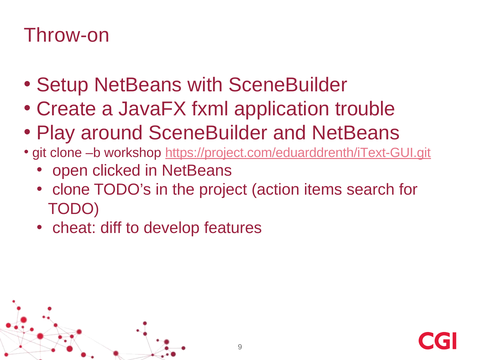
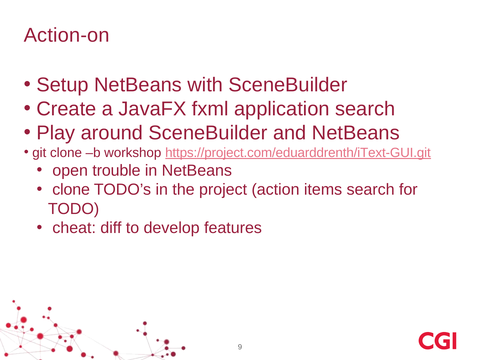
Throw-on: Throw-on -> Action-on (67, 35)
application trouble: trouble -> search (365, 109)
clicked: clicked -> trouble (116, 170)
